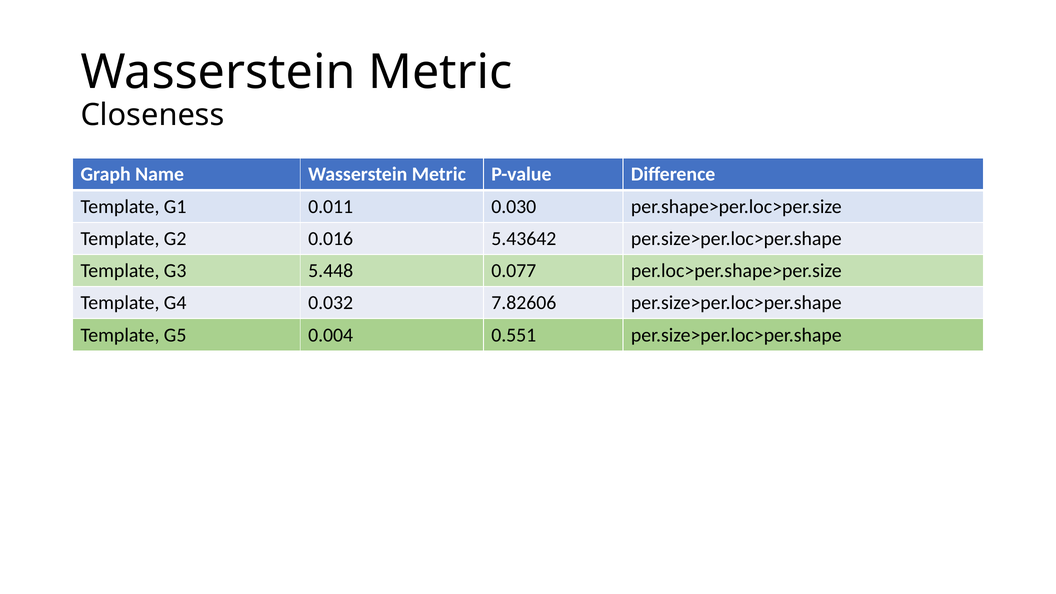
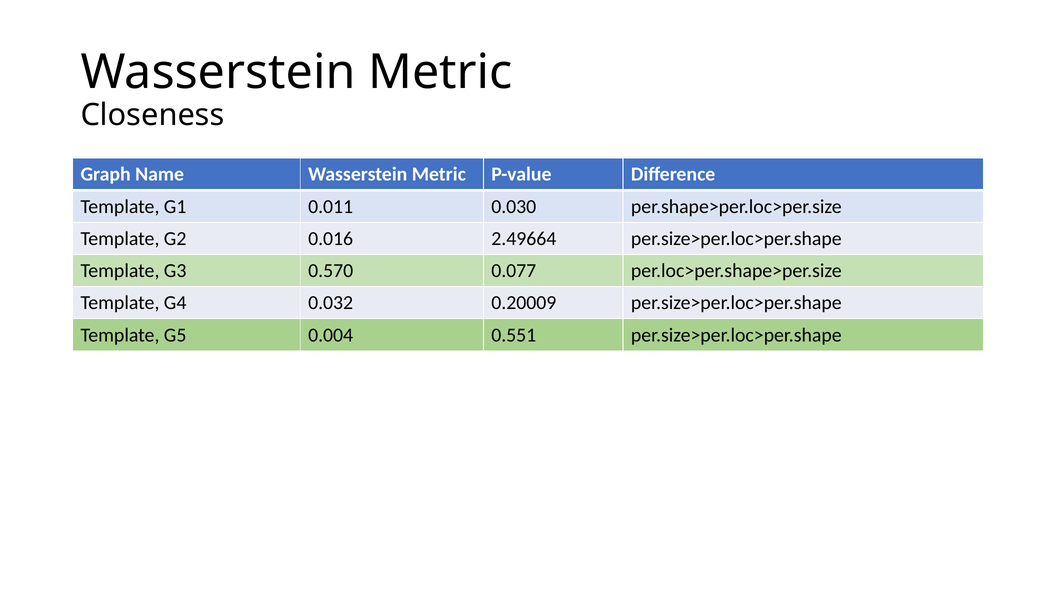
5.43642: 5.43642 -> 2.49664 (524, 239)
5.448: 5.448 -> 0.570 (331, 271)
7.82606: 7.82606 -> 0.20009 (524, 303)
